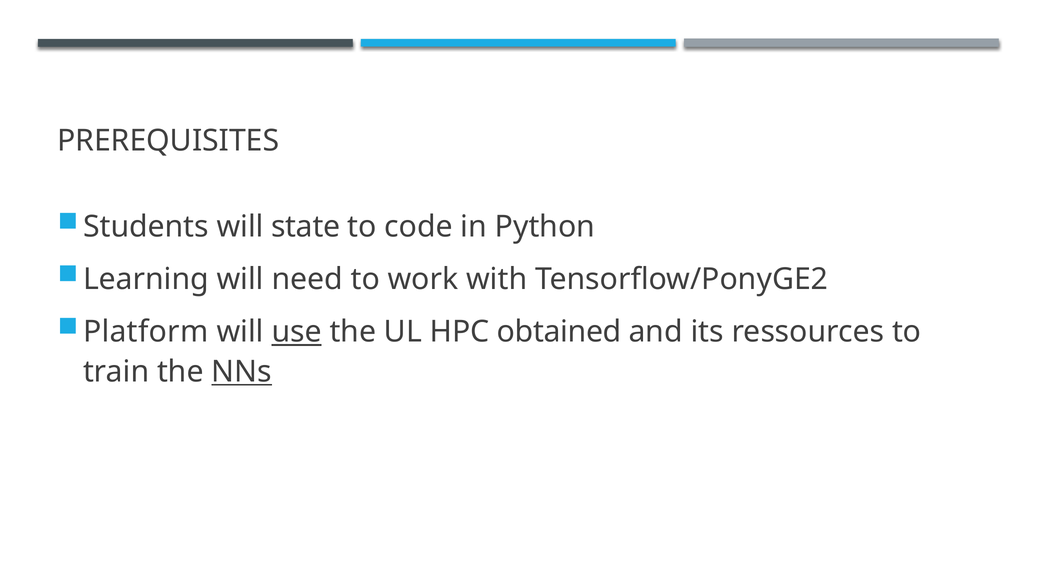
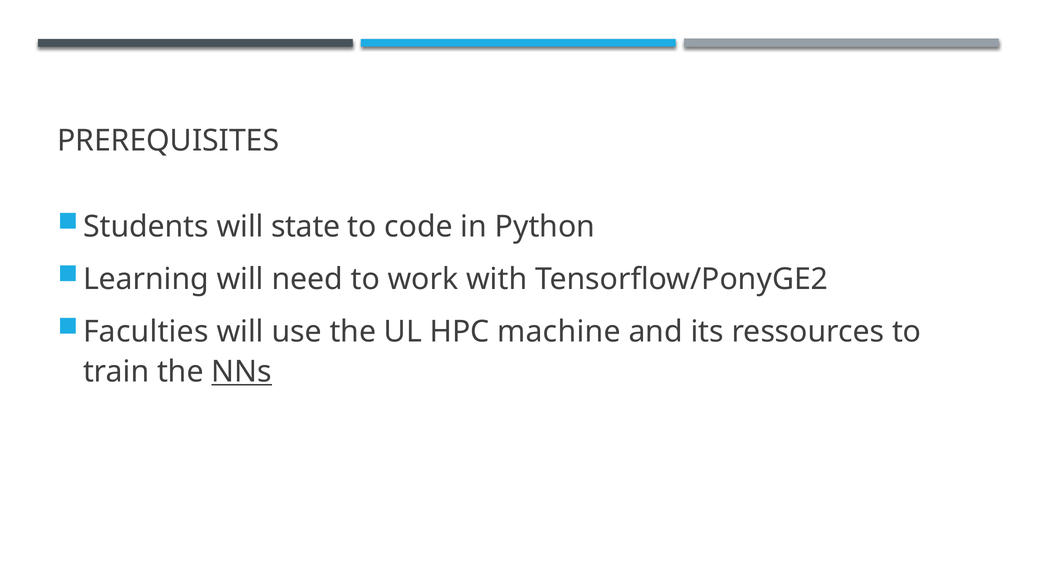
Platform: Platform -> Faculties (146, 331)
use underline: present -> none (297, 331)
obtained: obtained -> machine (559, 331)
